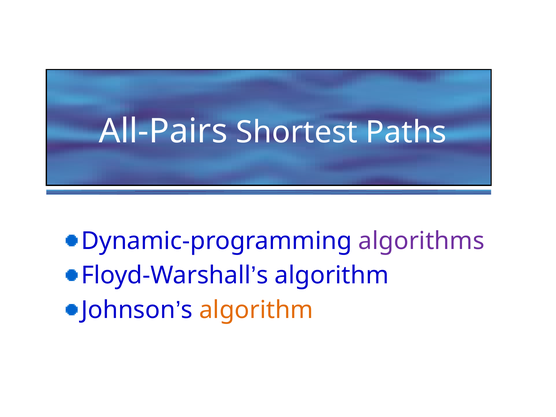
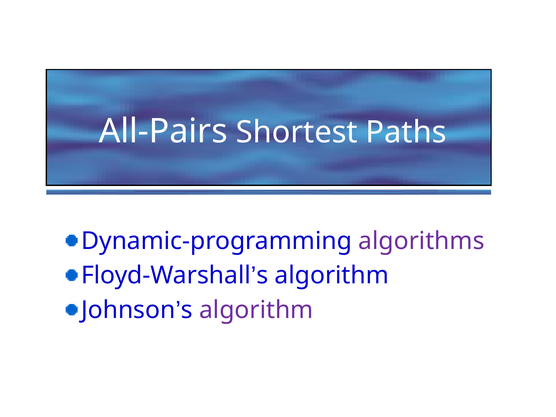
algorithm colour: orange -> purple (256, 310)
